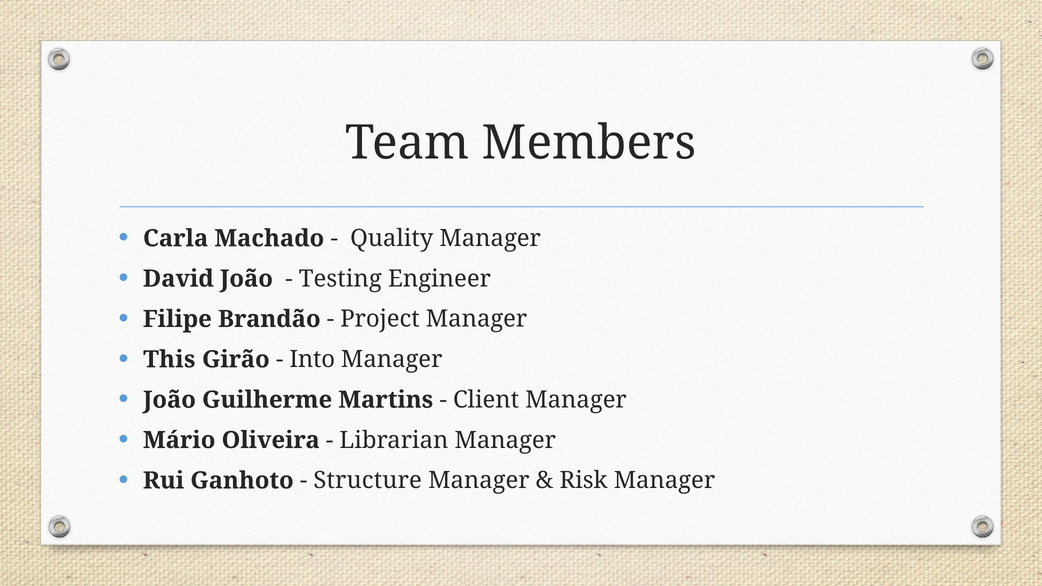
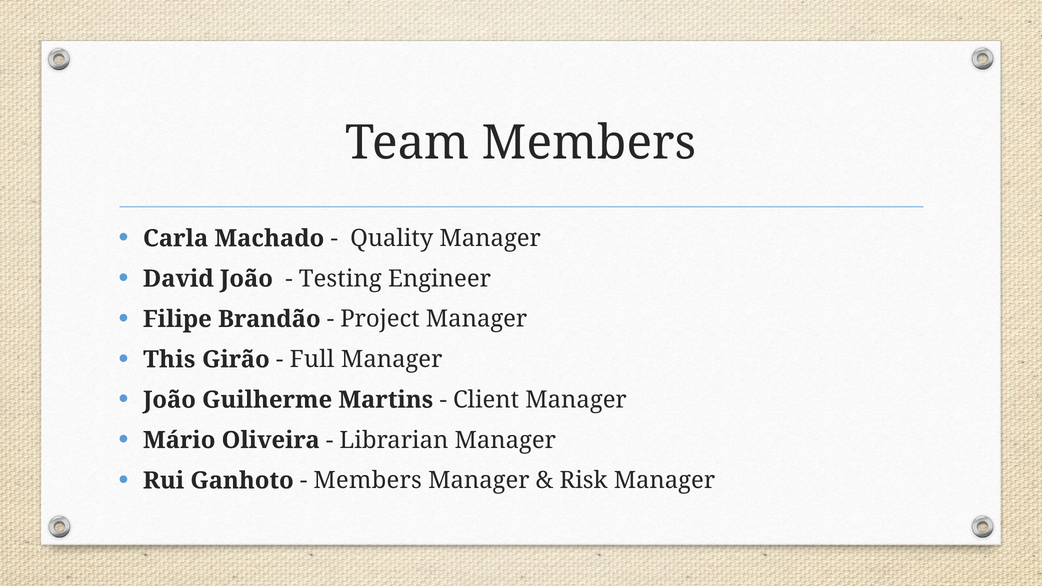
Into: Into -> Full (312, 360)
Structure: Structure -> Members (368, 481)
